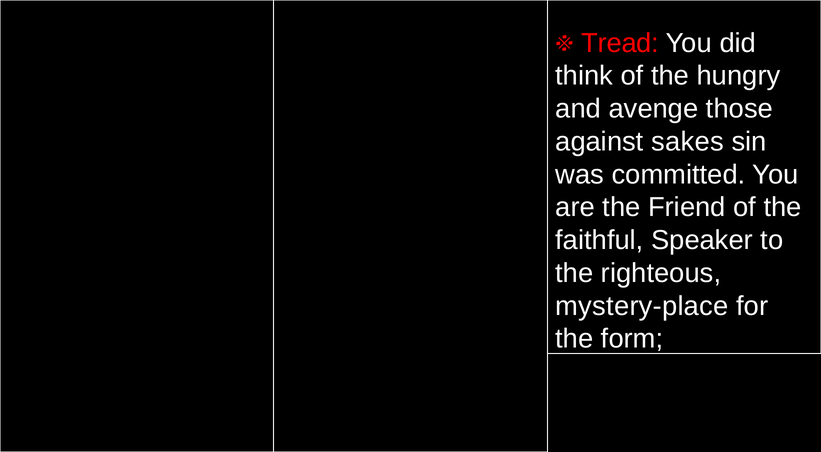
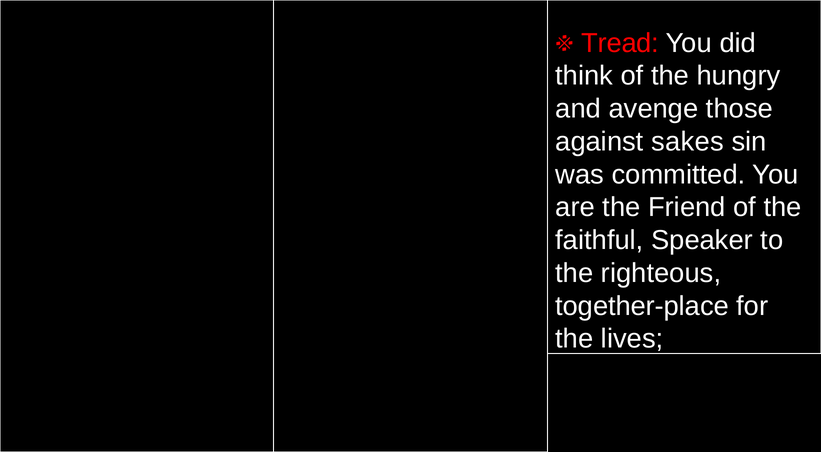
mystery-place: mystery-place -> together-place (642, 306)
form: form -> lives (632, 339)
